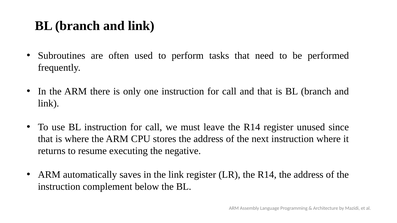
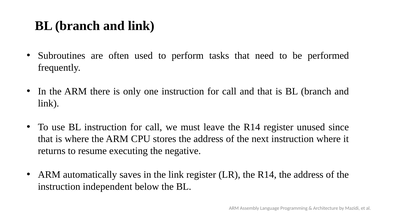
complement: complement -> independent (108, 187)
